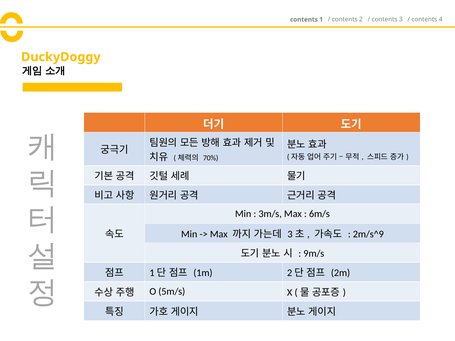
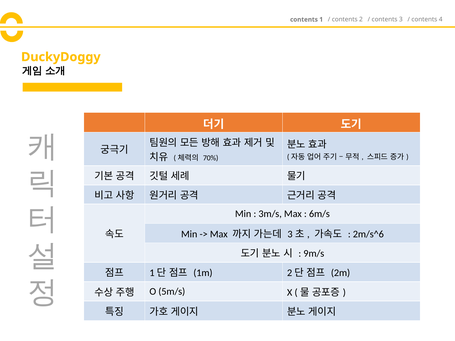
2m/s^9: 2m/s^9 -> 2m/s^6 (368, 234)
